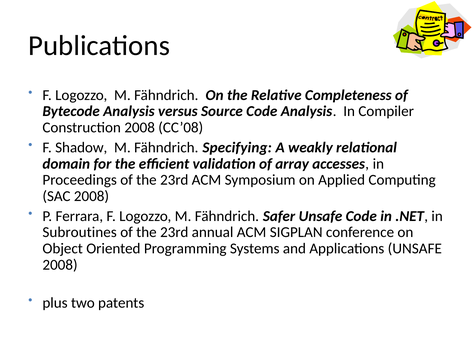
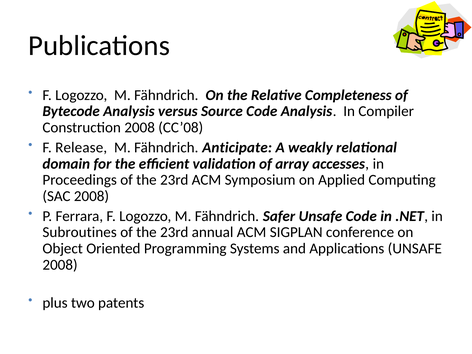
Shadow: Shadow -> Release (81, 147)
Specifying: Specifying -> Anticipate (237, 147)
